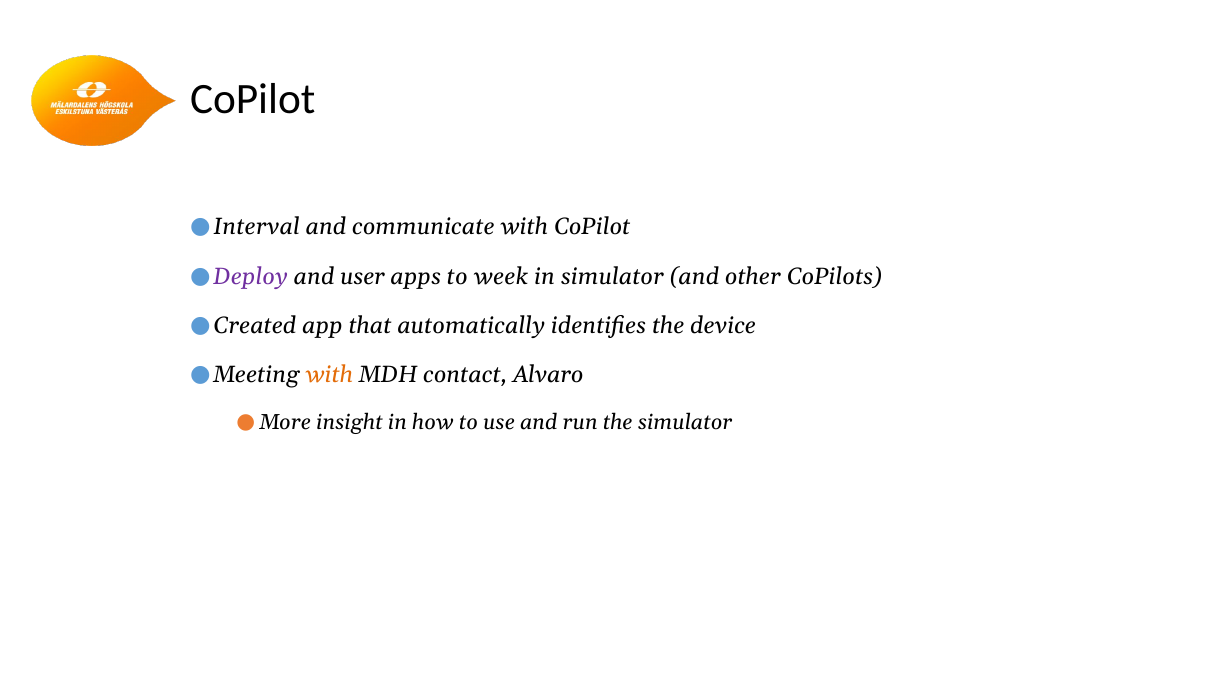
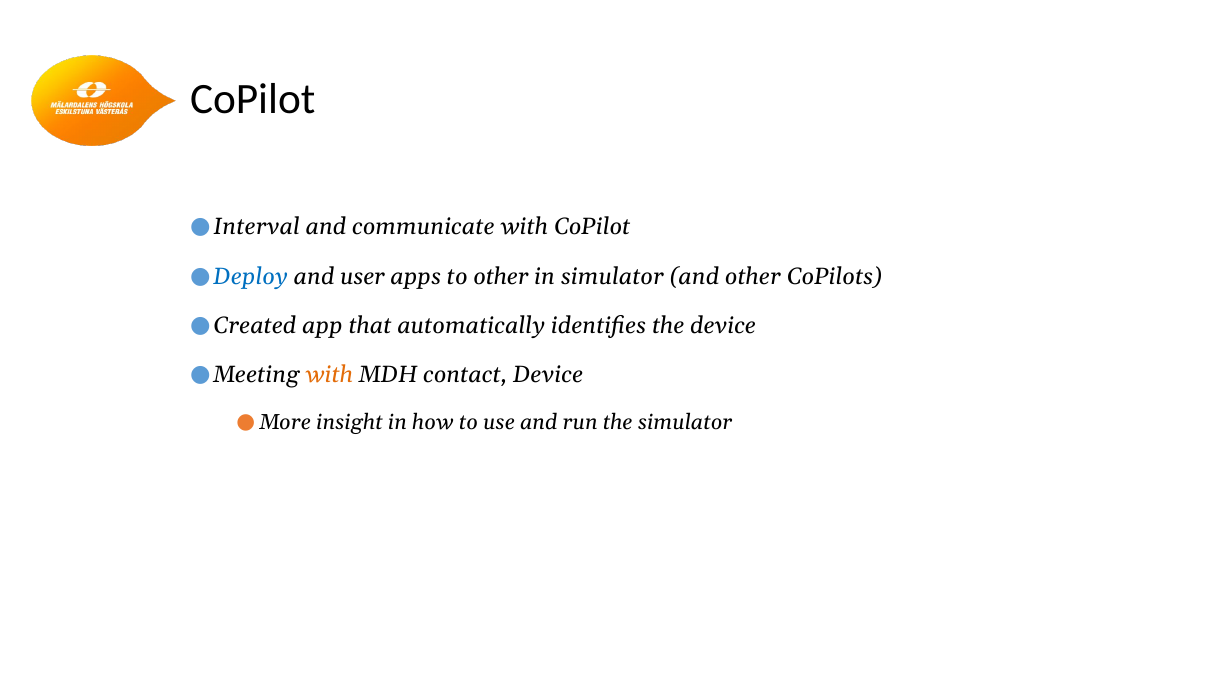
Deploy colour: purple -> blue (251, 277)
to week: week -> other (501, 277)
contact Alvaro: Alvaro -> Device (548, 375)
